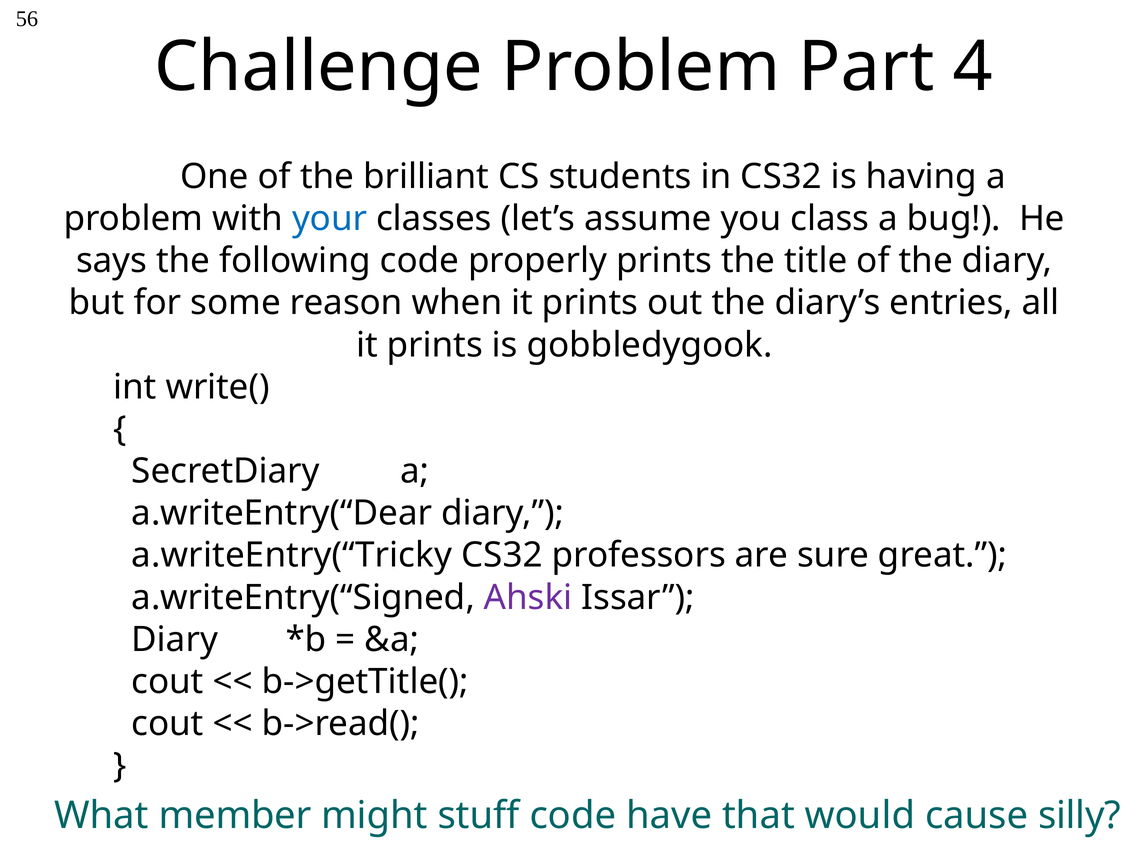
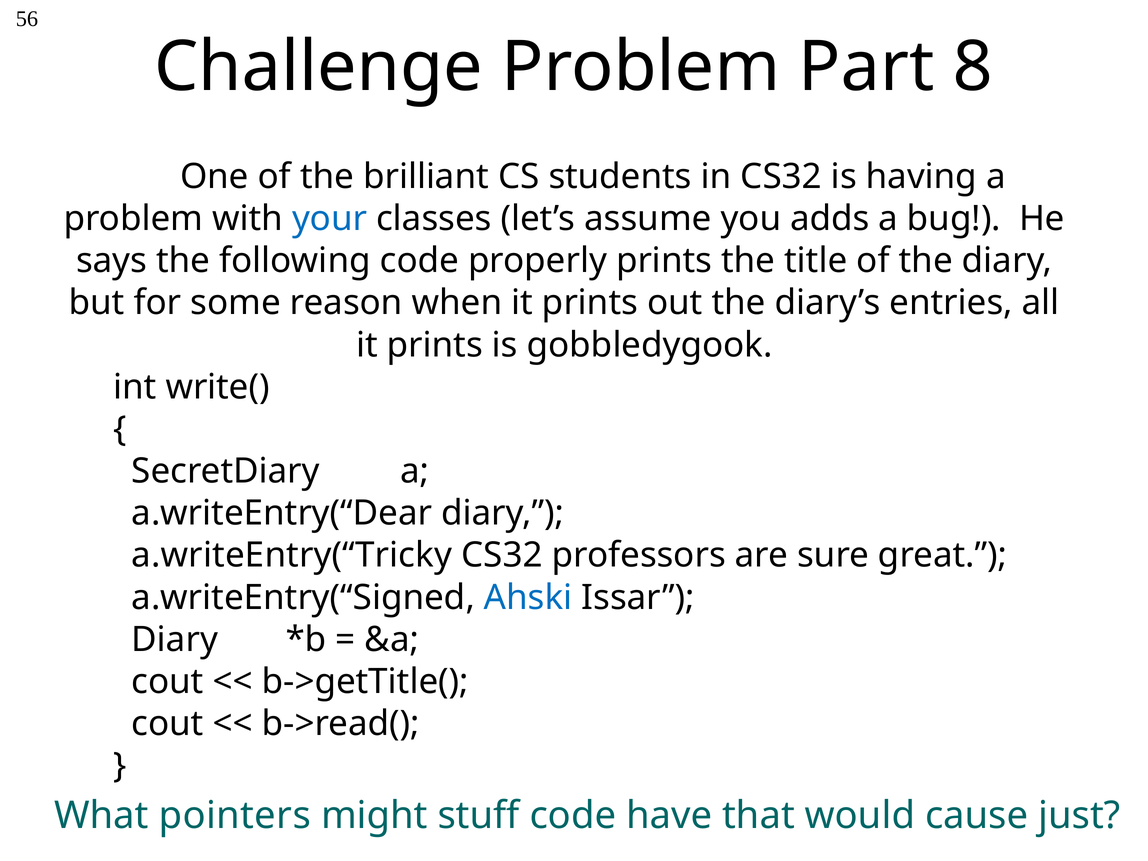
4: 4 -> 8 (973, 67)
class: class -> adds (830, 219)
Ahski colour: purple -> blue (528, 597)
member: member -> pointers (235, 816)
silly: silly -> just (1079, 816)
